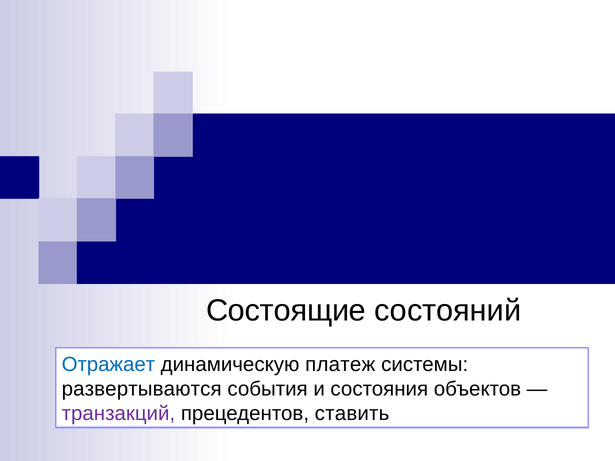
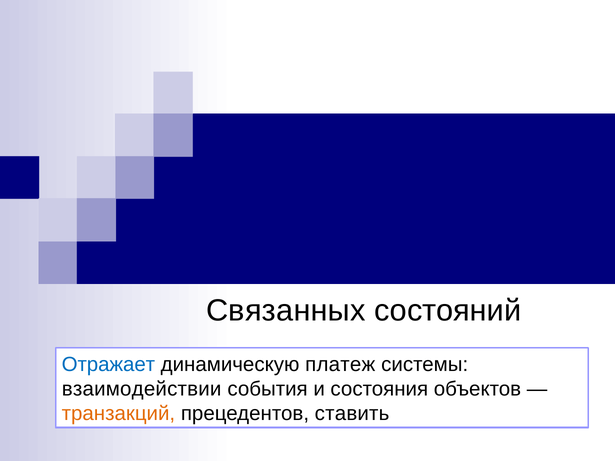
Состоящие: Состоящие -> Связанных (286, 311)
развертываются: развертываются -> взаимодействии (142, 389)
транзакций colour: purple -> orange (118, 414)
